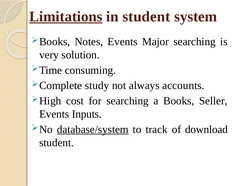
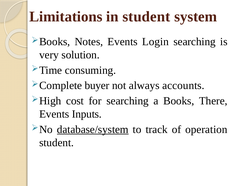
Limitations underline: present -> none (66, 17)
Major: Major -> Login (155, 42)
study: study -> buyer (97, 86)
Seller: Seller -> There (213, 101)
download: download -> operation (206, 129)
